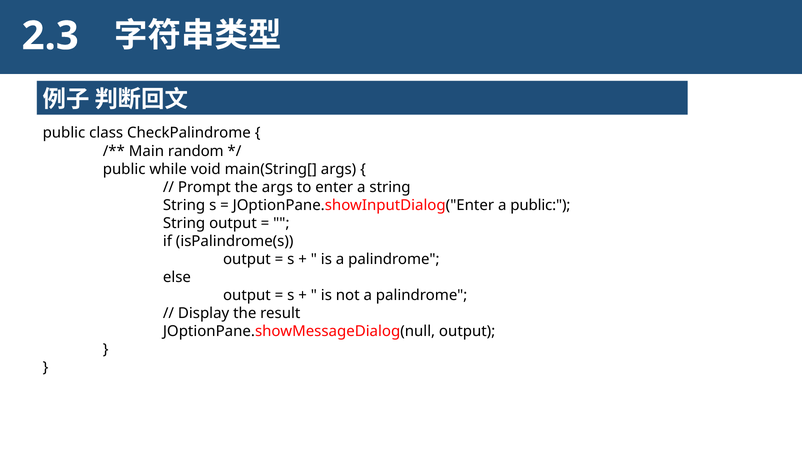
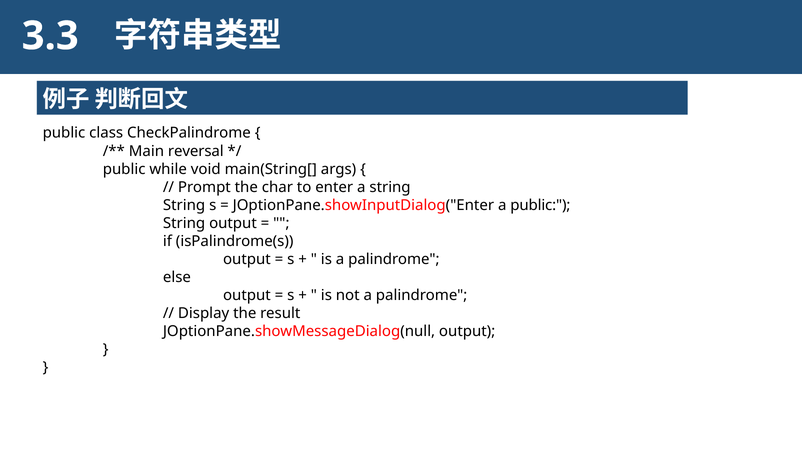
2.3: 2.3 -> 3.3 (50, 36)
random: random -> reversal (196, 151)
the args: args -> char (277, 187)
